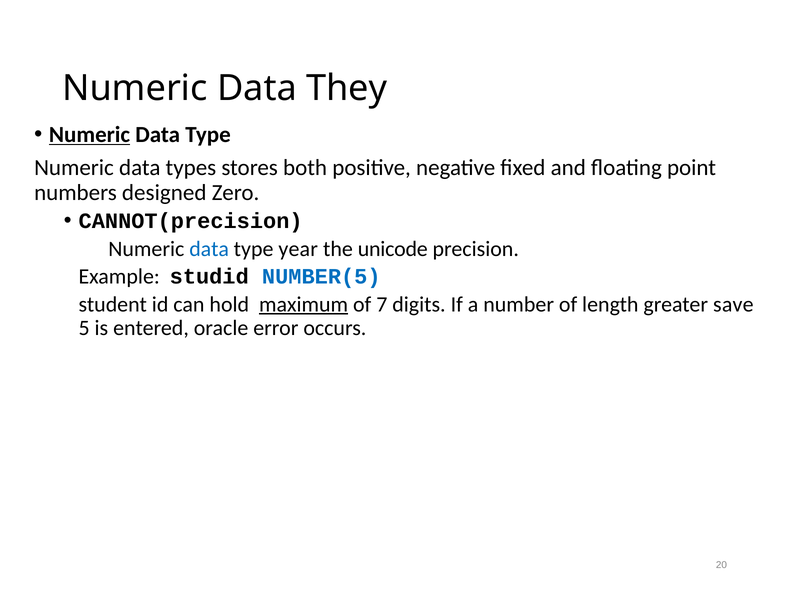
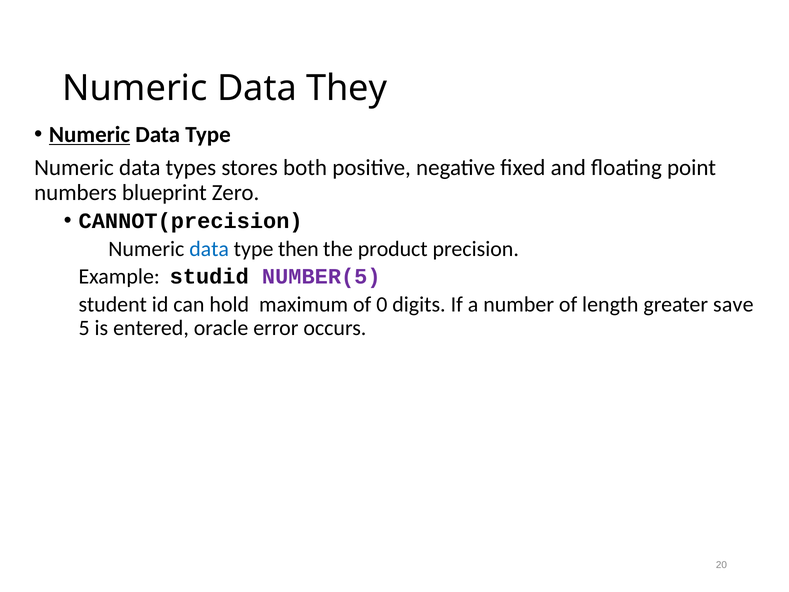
designed: designed -> blueprint (164, 193)
year: year -> then (298, 249)
unicode: unicode -> product (393, 249)
NUMBER(5 colour: blue -> purple (321, 276)
maximum underline: present -> none (304, 304)
7: 7 -> 0 (382, 304)
